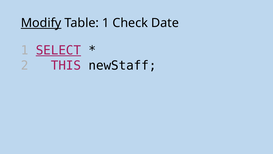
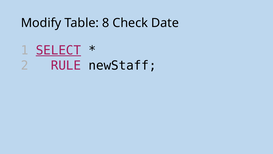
Modify underline: present -> none (41, 23)
Table 1: 1 -> 8 (106, 23)
THIS: THIS -> RULE (66, 65)
